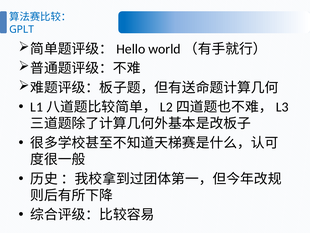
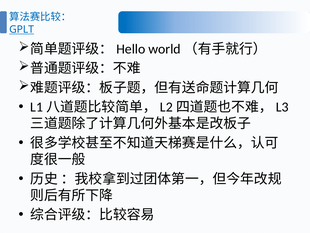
GPLT underline: none -> present (22, 29)
